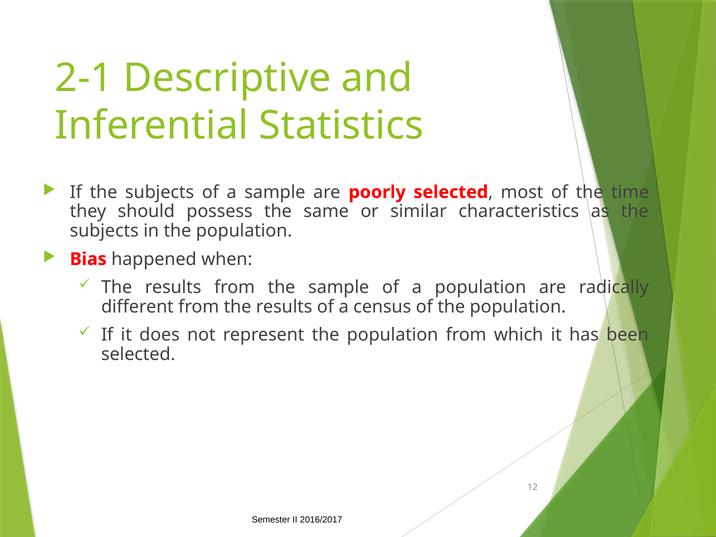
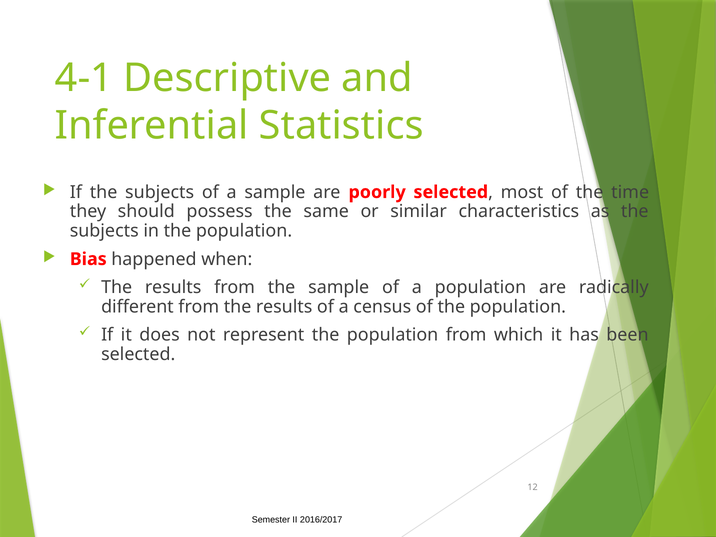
2-1: 2-1 -> 4-1 (84, 78)
